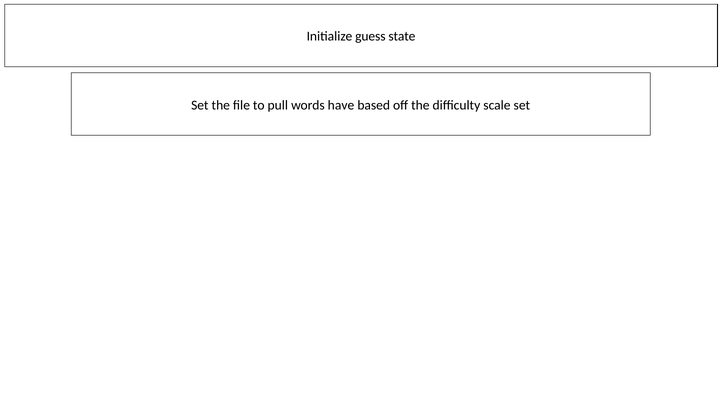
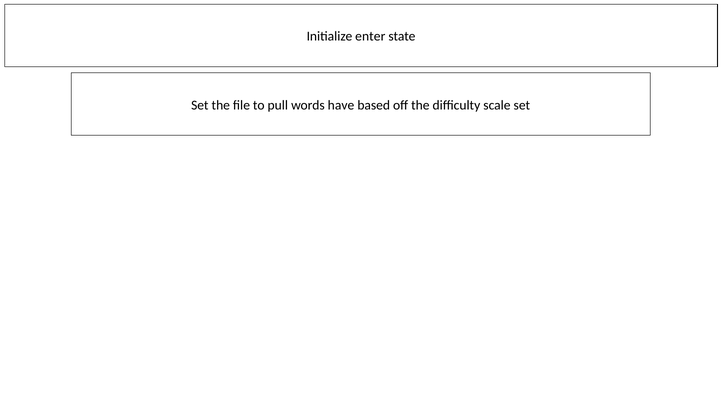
guess: guess -> enter (370, 36)
